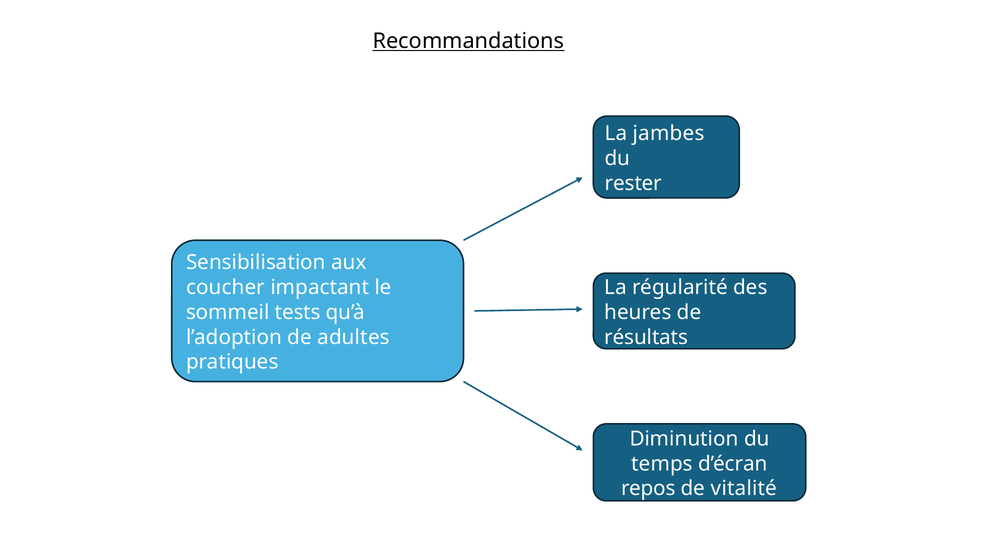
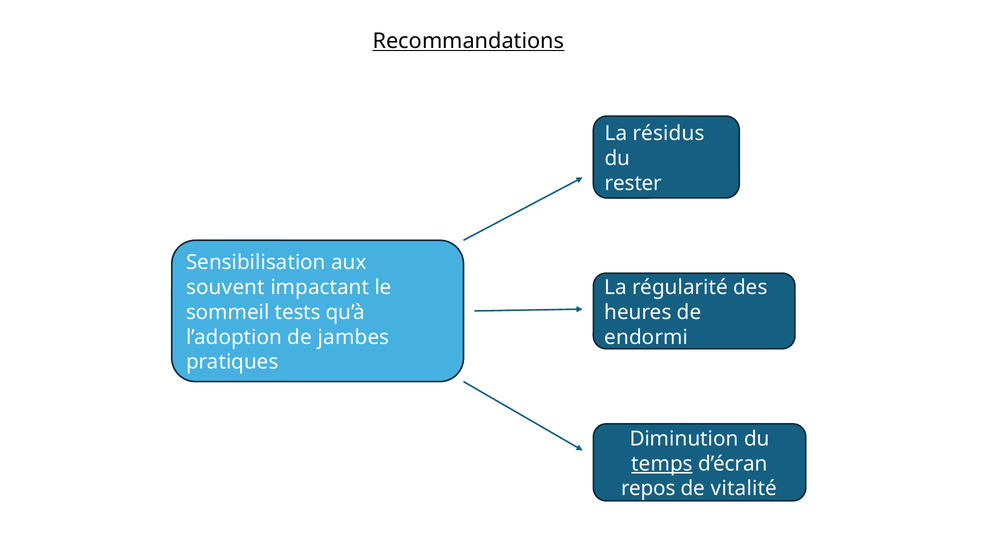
jambes: jambes -> résidus (669, 134)
coucher: coucher -> souvent (225, 288)
adultes: adultes -> jambes (354, 337)
résultats: résultats -> endormi (646, 337)
temps underline: none -> present (662, 464)
